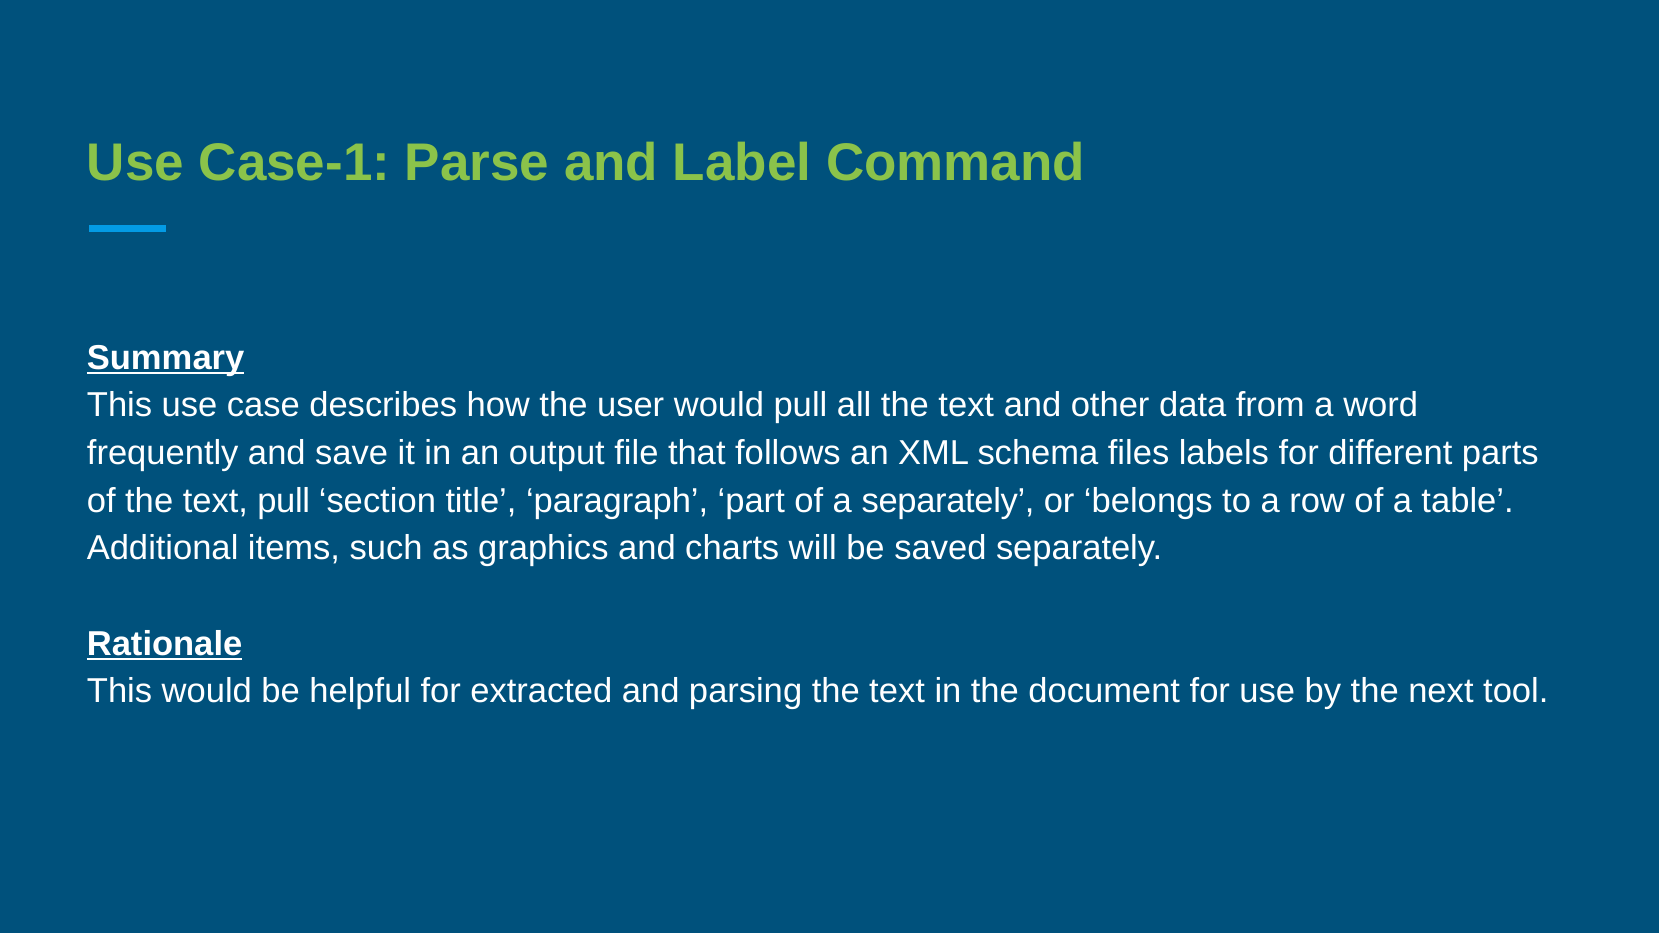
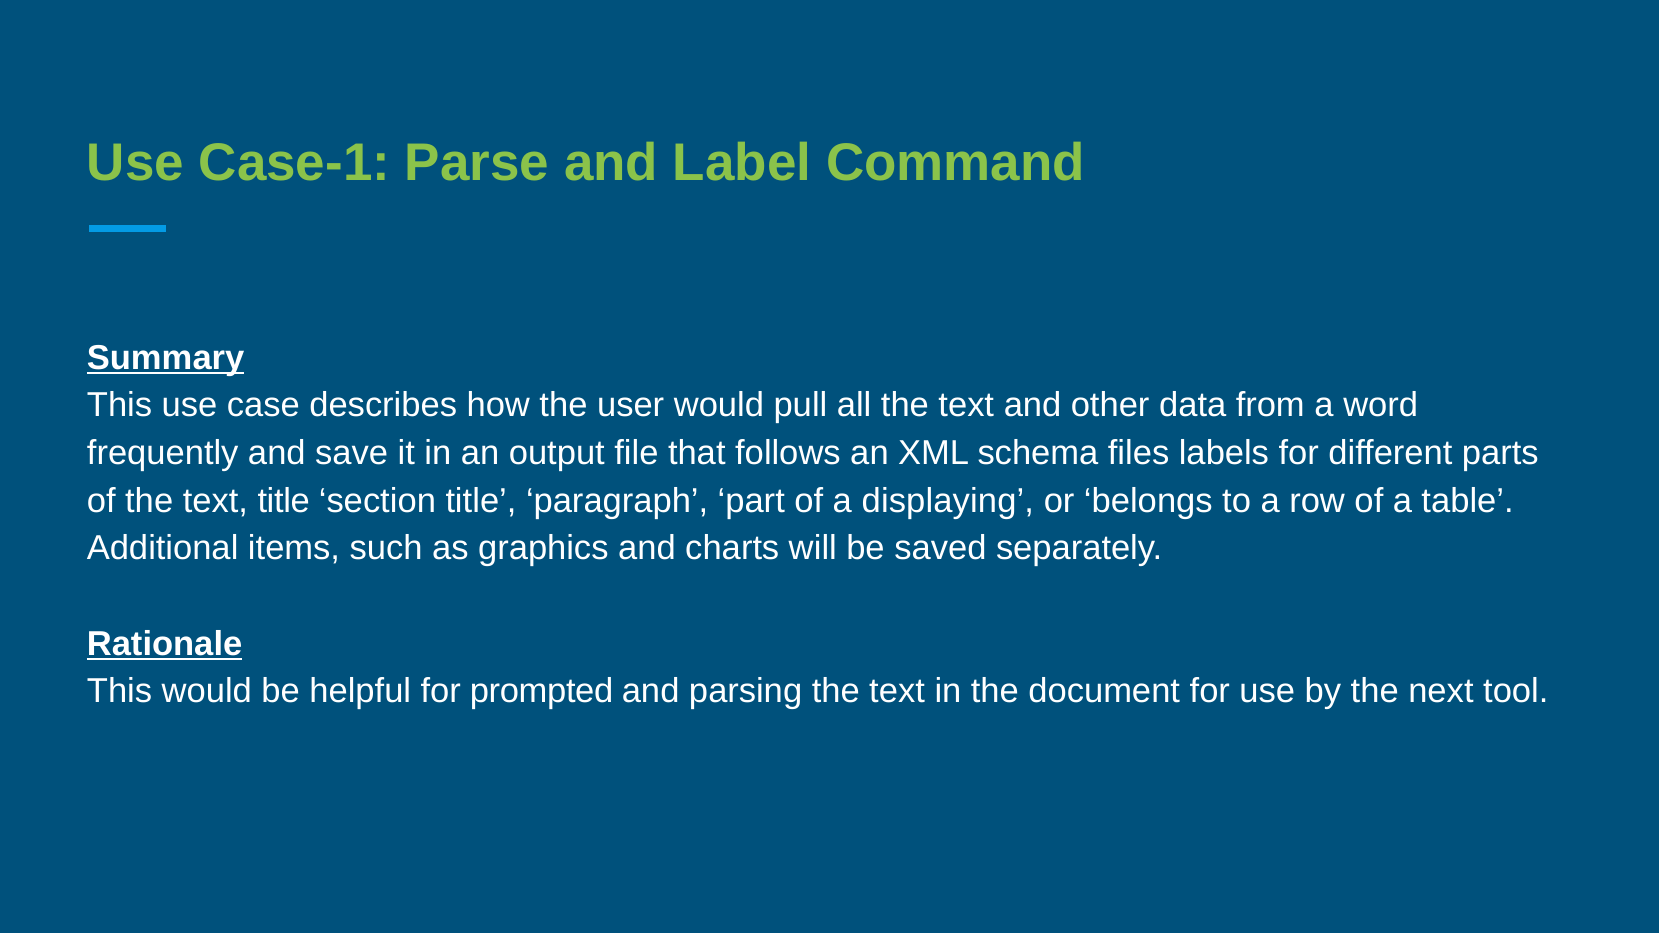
text pull: pull -> title (284, 501)
a separately: separately -> displaying (948, 501)
extracted: extracted -> prompted (542, 691)
